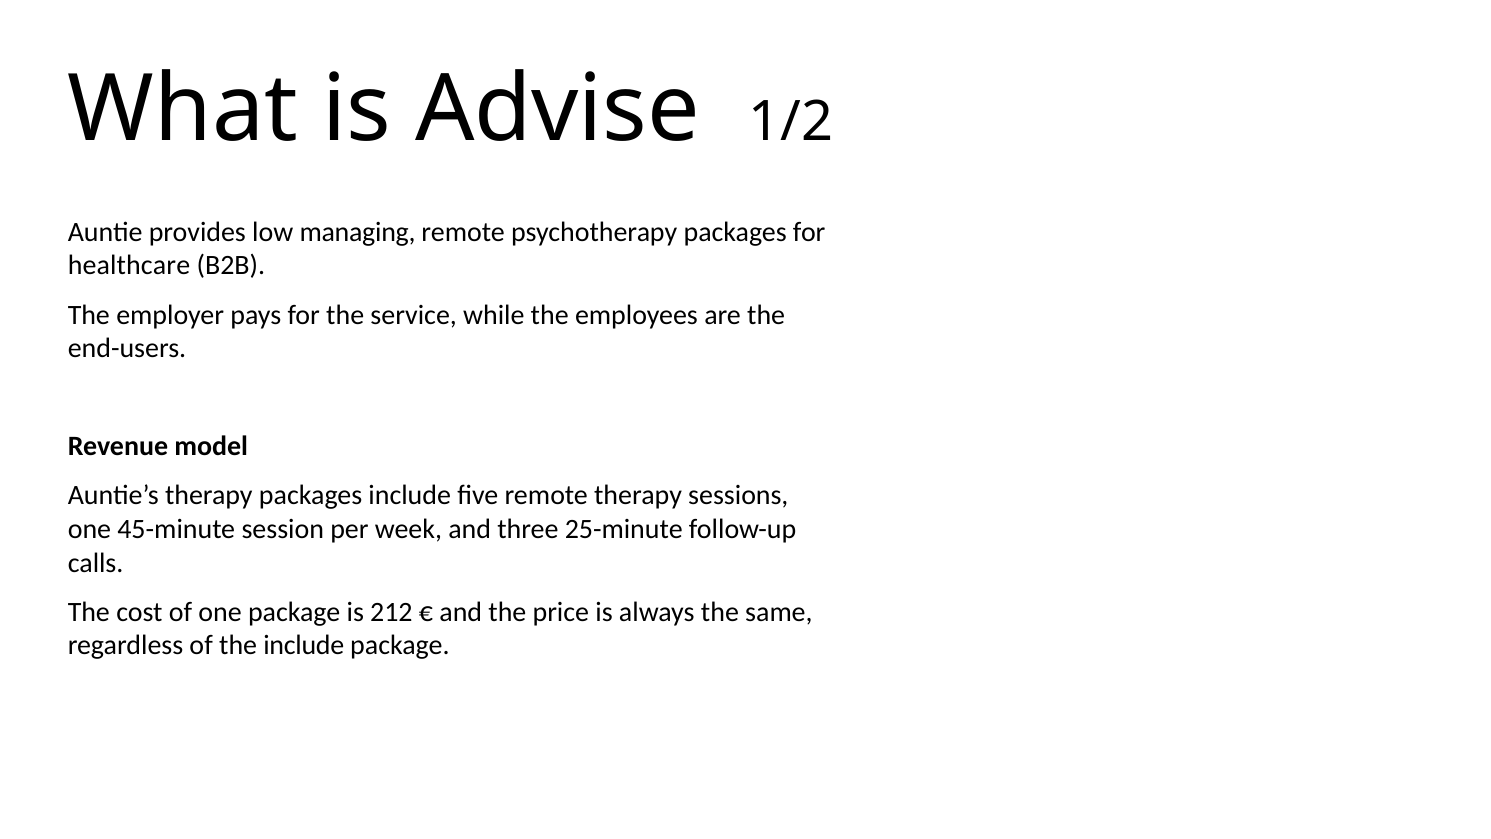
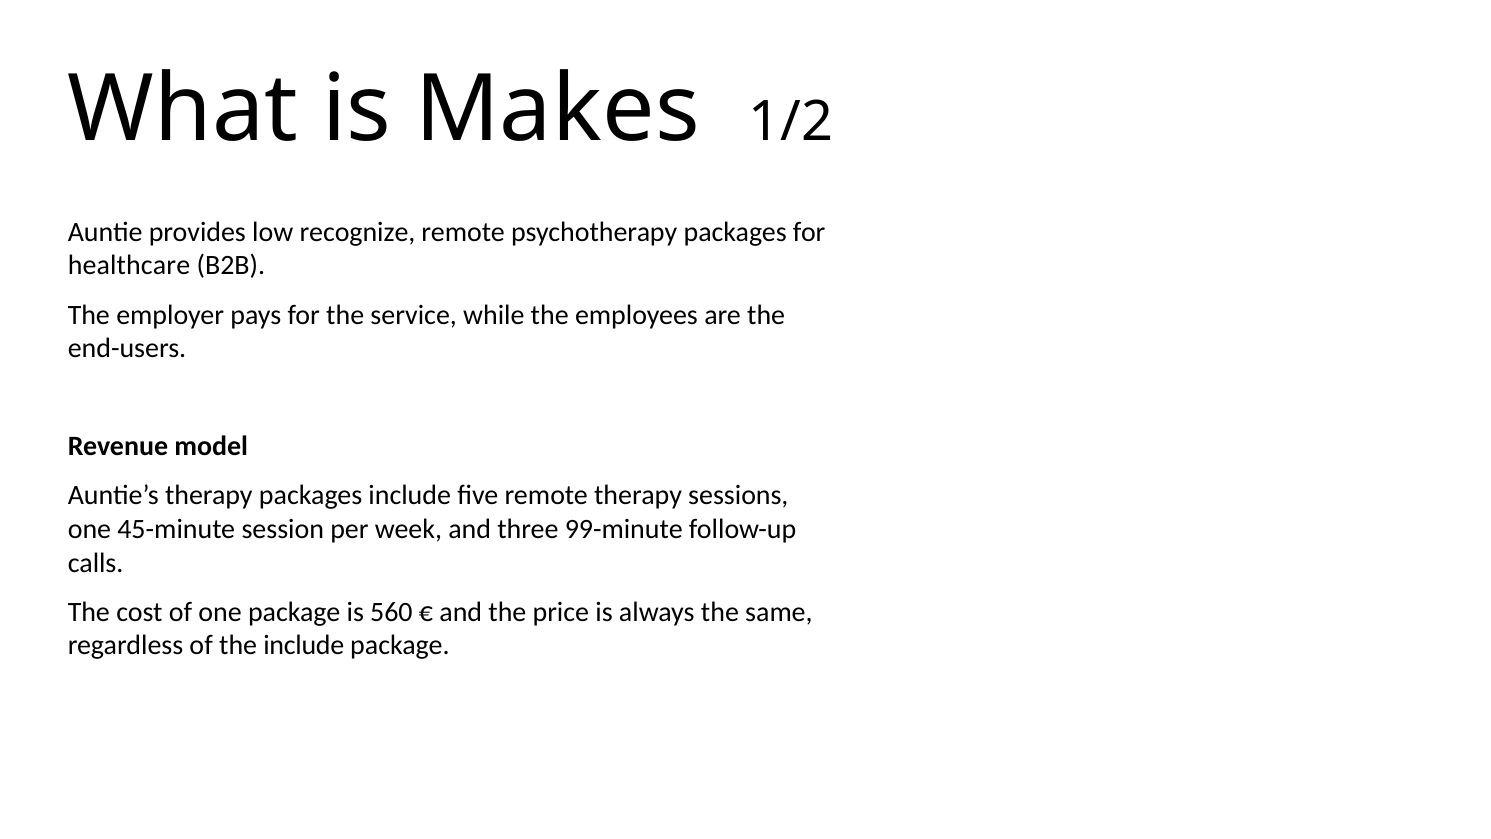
Advise: Advise -> Makes (557, 110)
managing: managing -> recognize (357, 232)
25-minute: 25-minute -> 99-minute (624, 529)
212: 212 -> 560 (391, 612)
